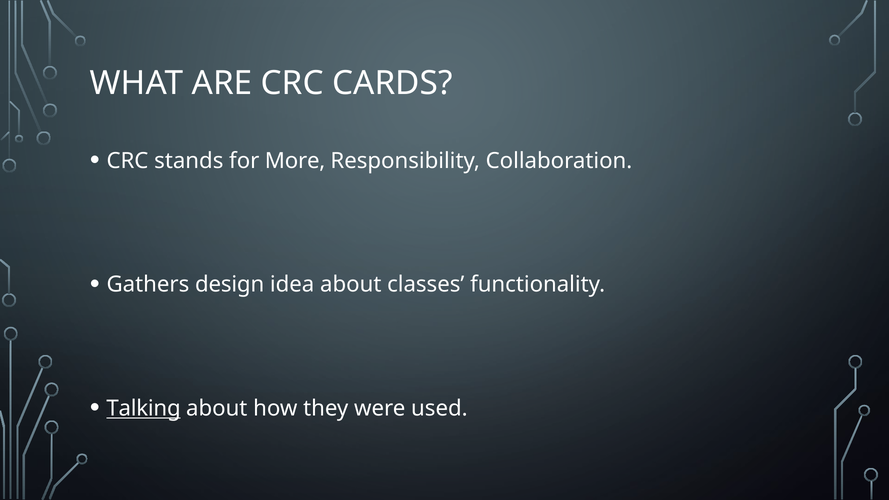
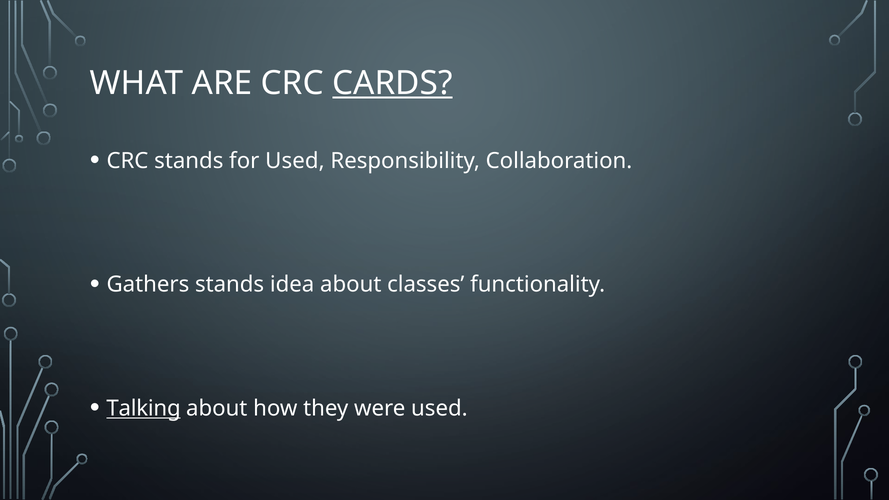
CARDS underline: none -> present (392, 83)
for More: More -> Used (295, 161)
Gathers design: design -> stands (230, 285)
